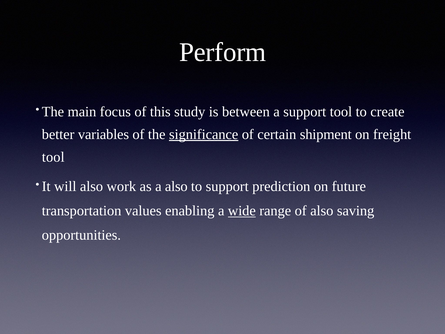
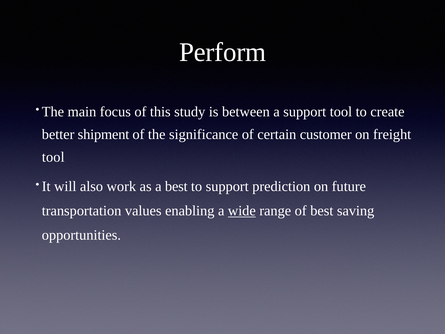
variables: variables -> shipment (104, 134)
significance underline: present -> none (204, 134)
shipment: shipment -> customer (326, 134)
a also: also -> best (176, 186)
of also: also -> best (322, 211)
